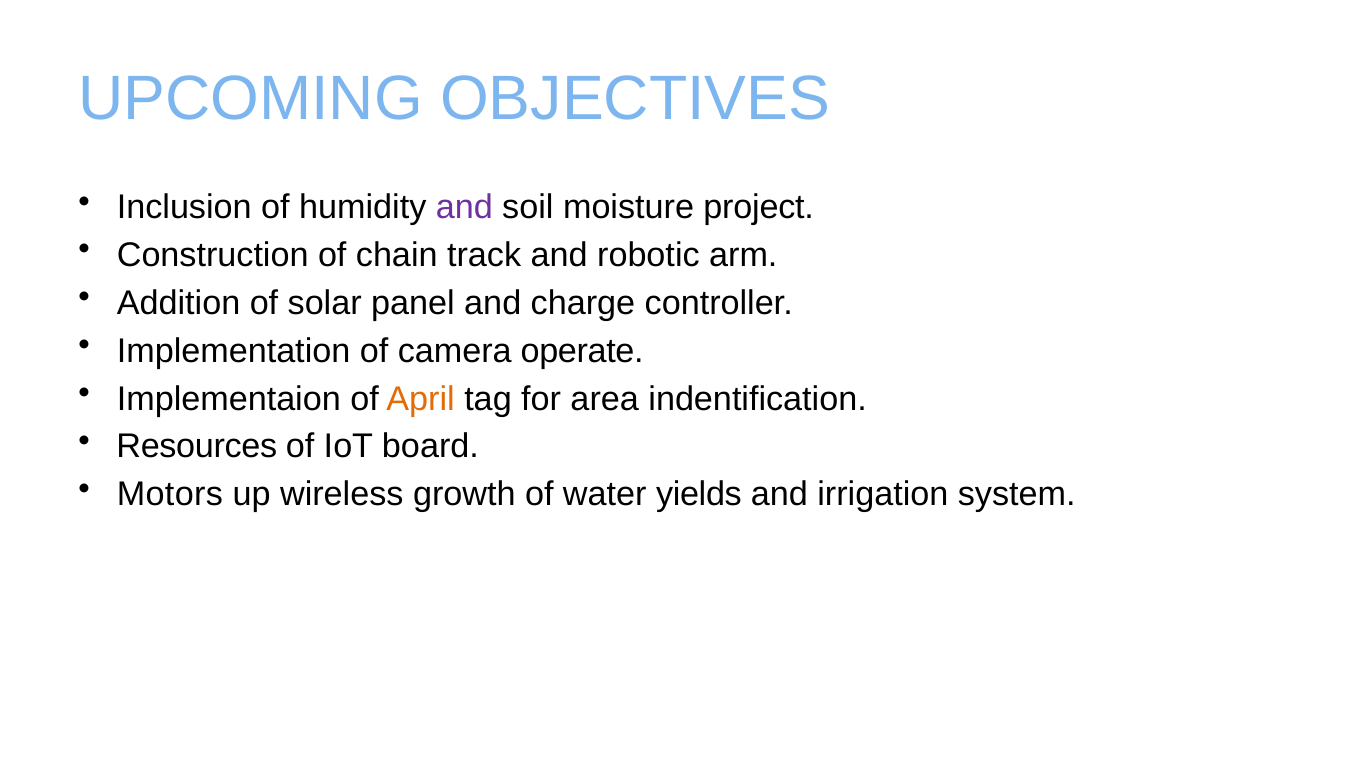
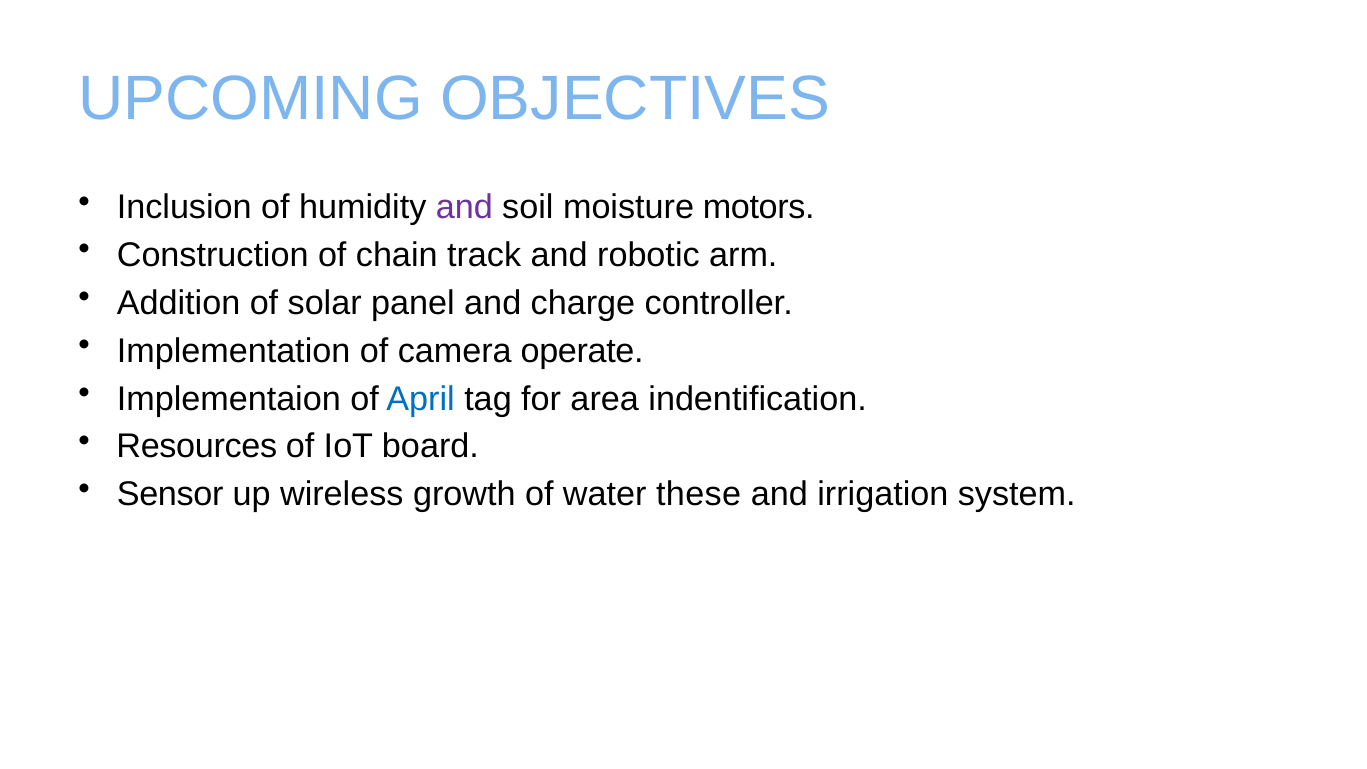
project: project -> motors (759, 207)
April colour: orange -> blue (421, 399)
Motors: Motors -> Sensor (170, 494)
yields: yields -> these (699, 494)
